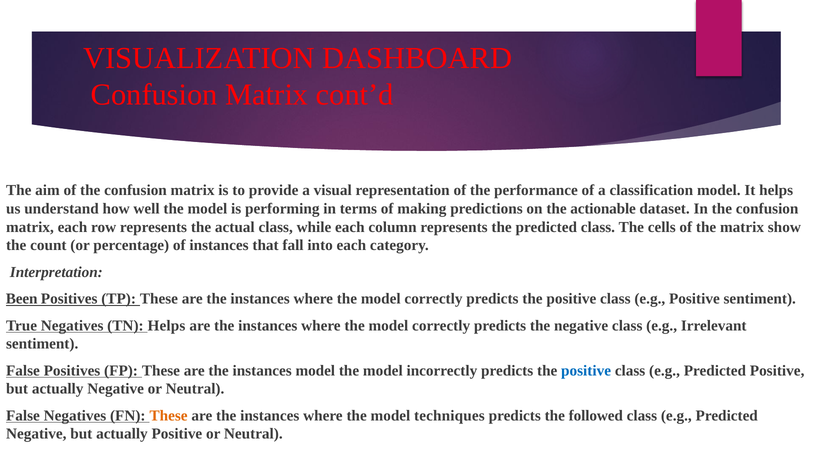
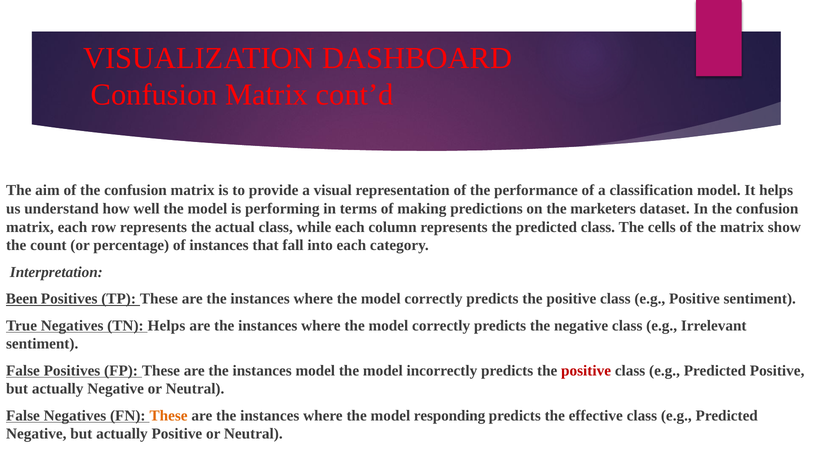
actionable: actionable -> marketers (603, 209)
positive colour: blue -> red (586, 371)
techniques: techniques -> responding (450, 416)
followed: followed -> effective (596, 416)
